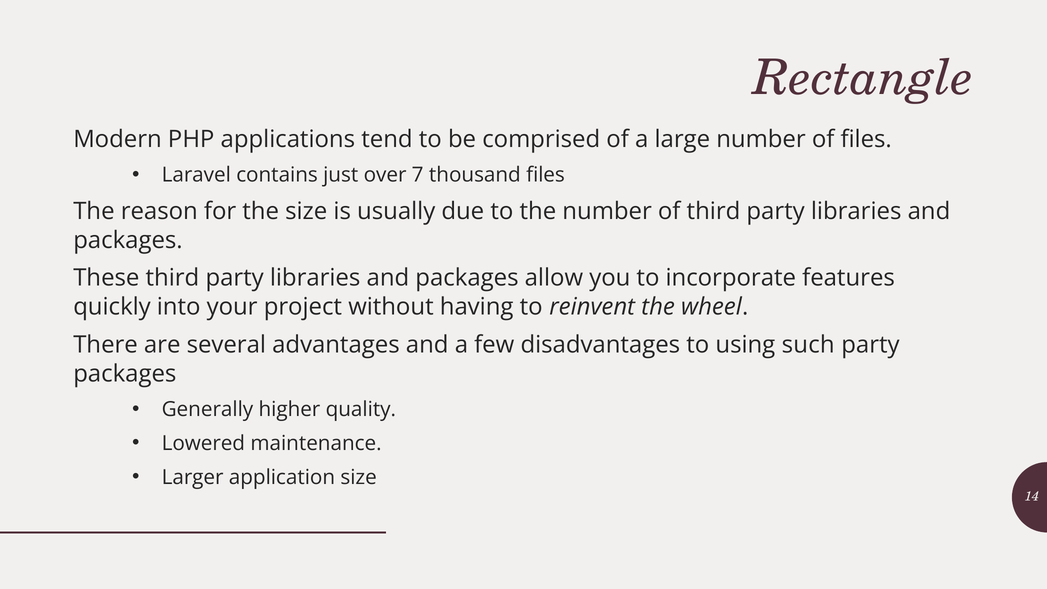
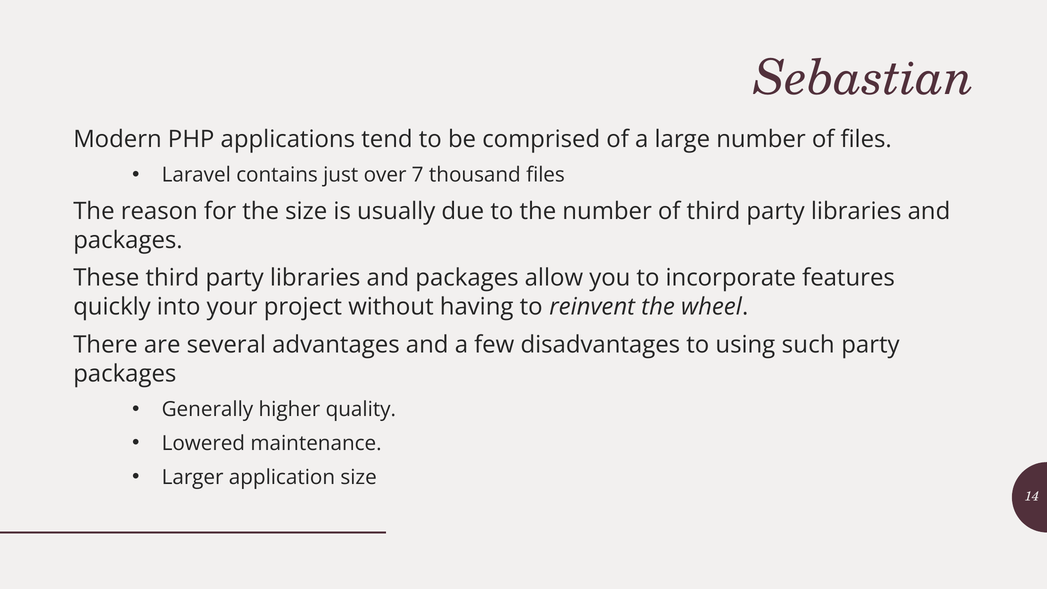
Rectangle: Rectangle -> Sebastian (864, 78)
